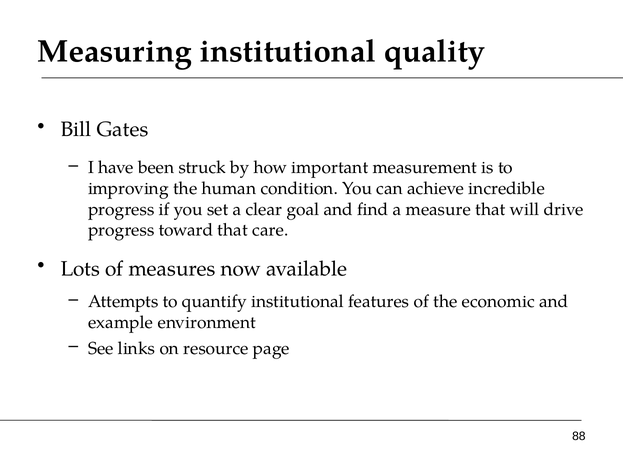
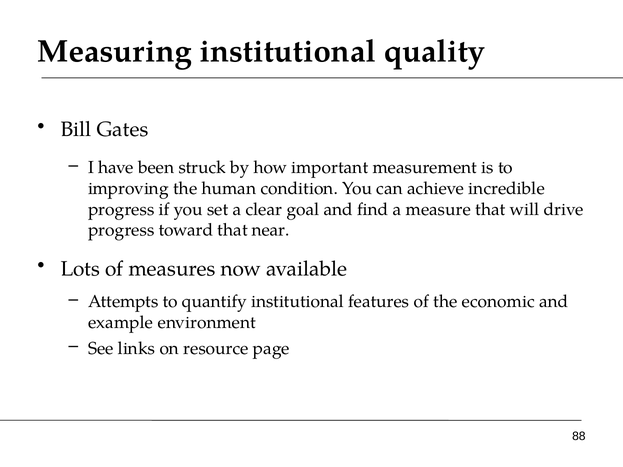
care: care -> near (271, 230)
